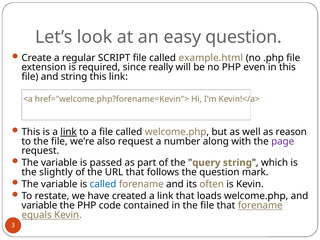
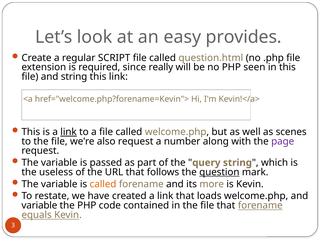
easy question: question -> provides (244, 37)
example.html: example.html -> question.html (211, 58)
even: even -> seen (254, 67)
reason: reason -> scenes (291, 132)
slightly: slightly -> useless (56, 172)
question underline: none -> present (219, 172)
called colour: blue -> orange (103, 184)
often: often -> more (212, 184)
